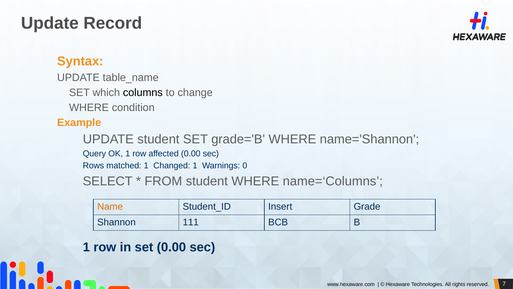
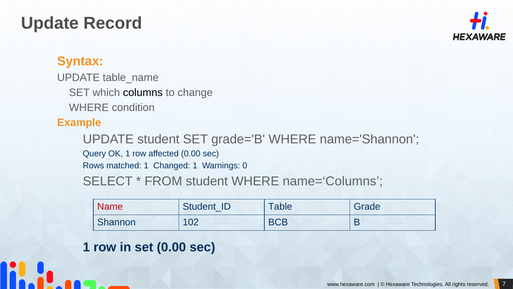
Name colour: orange -> red (110, 206)
Insert: Insert -> Table (280, 206)
111: 111 -> 102 (191, 222)
